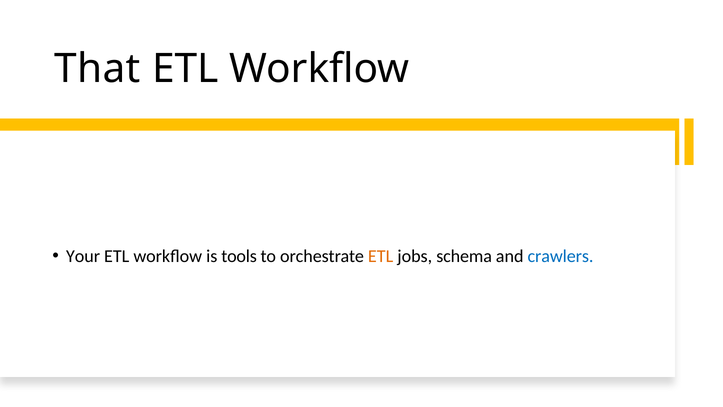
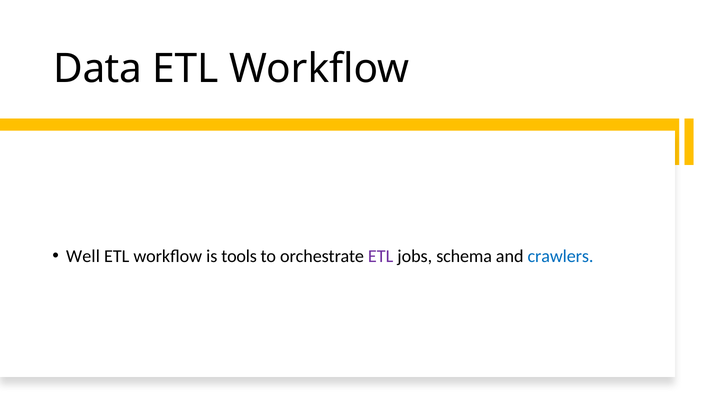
That: That -> Data (98, 69)
Your: Your -> Well (83, 256)
ETL colour: orange -> purple (381, 256)
